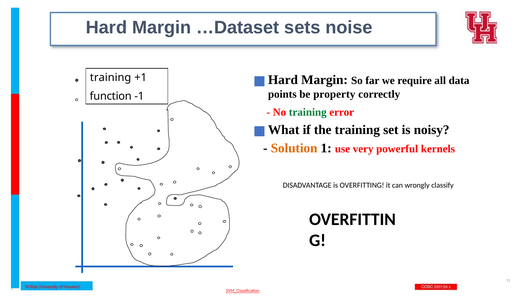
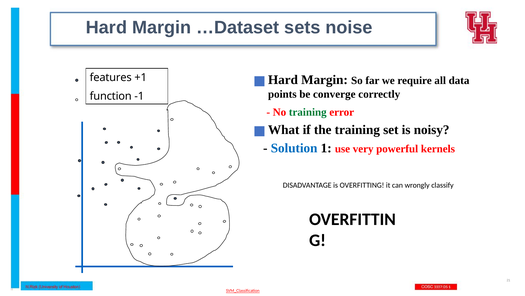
training: training -> features (111, 77)
property: property -> converge (334, 94)
Solution colour: orange -> blue (294, 148)
